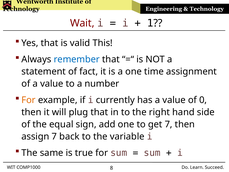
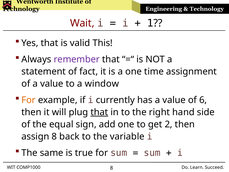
remember colour: blue -> purple (77, 59)
number: number -> window (102, 84)
0: 0 -> 6 (203, 100)
that underline: none -> present (99, 112)
get 7: 7 -> 2 (169, 124)
assign 7: 7 -> 8 (54, 136)
